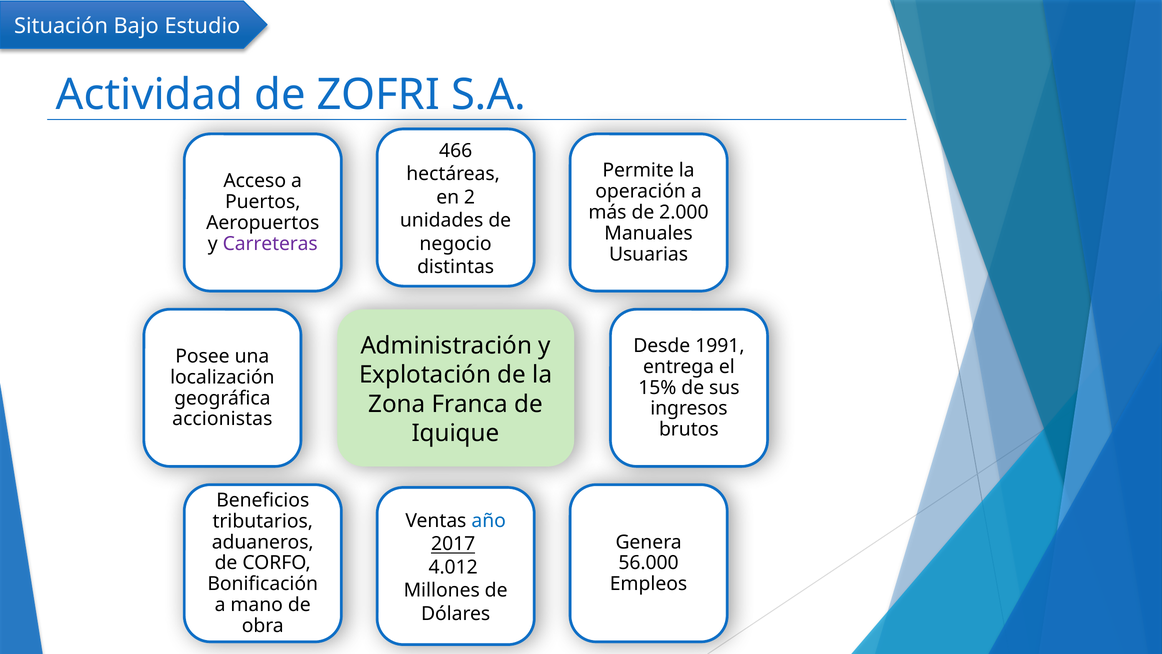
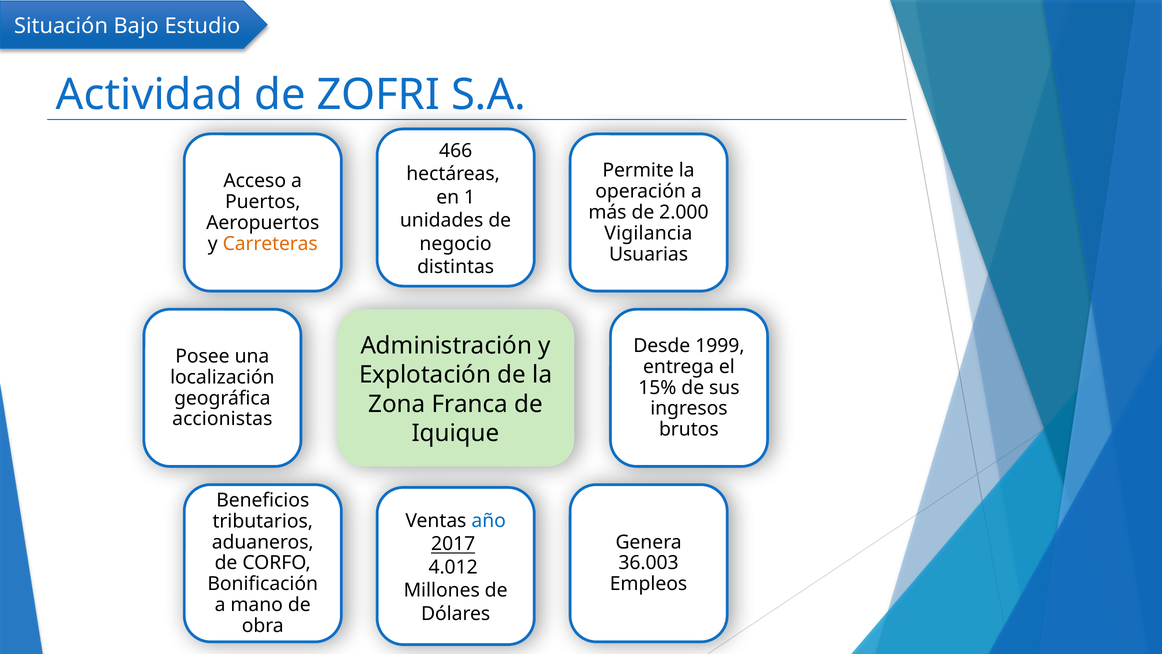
2: 2 -> 1 (470, 197)
Manuales: Manuales -> Vigilancia (648, 233)
Carreteras colour: purple -> orange (270, 244)
1991: 1991 -> 1999 (720, 346)
56.000: 56.000 -> 36.003 (649, 563)
